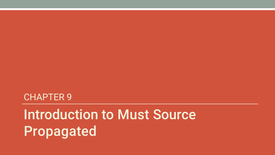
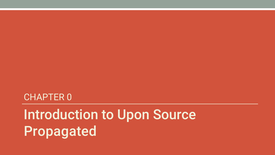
9: 9 -> 0 (69, 97)
Must: Must -> Upon (133, 115)
